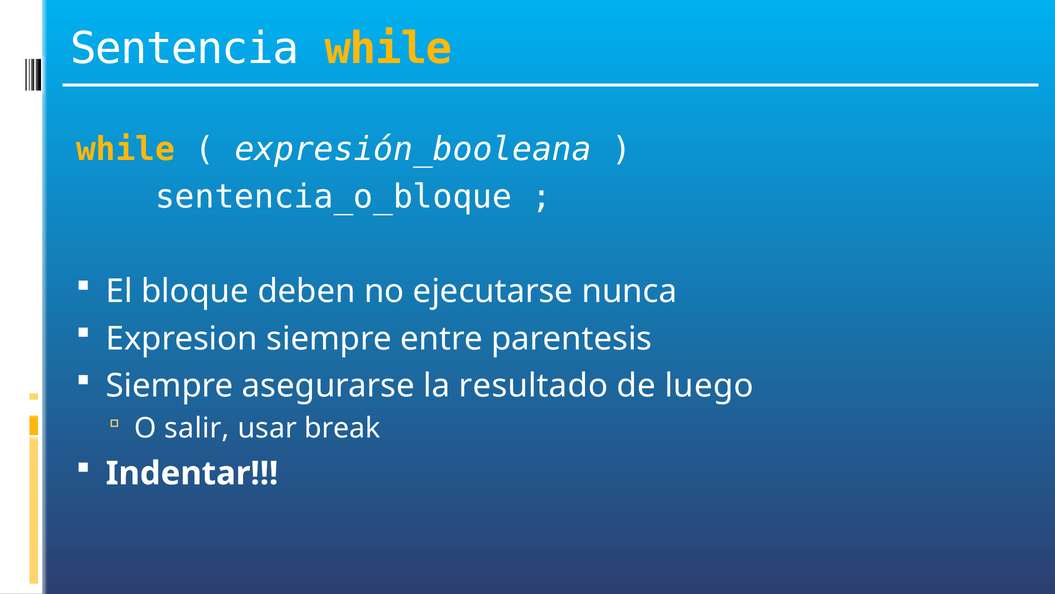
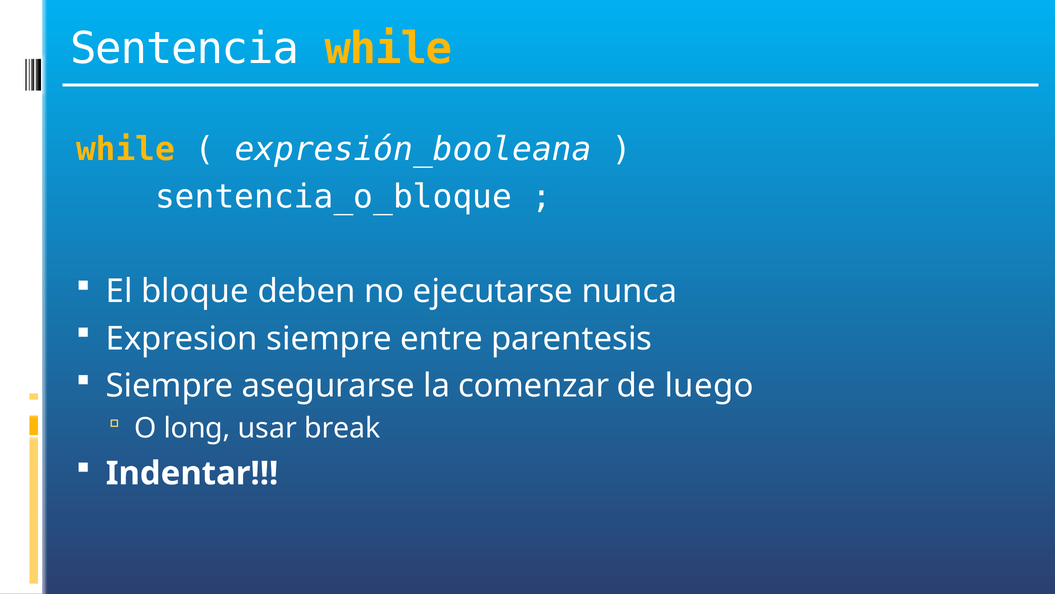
resultado: resultado -> comenzar (534, 386)
salir: salir -> long (197, 428)
